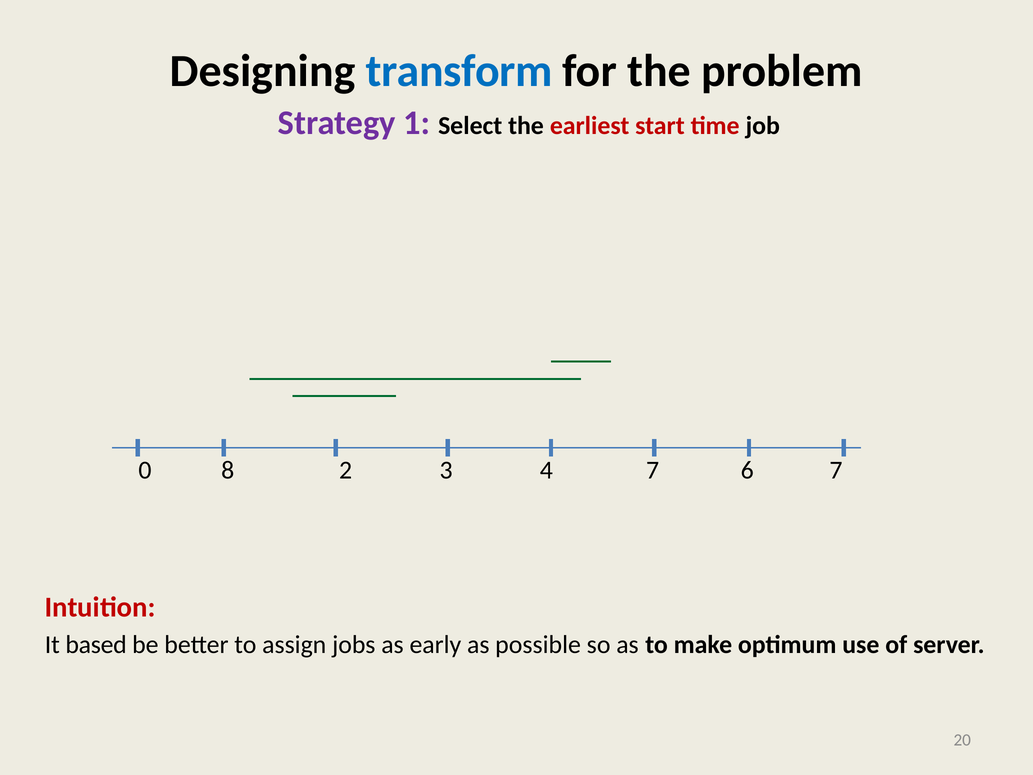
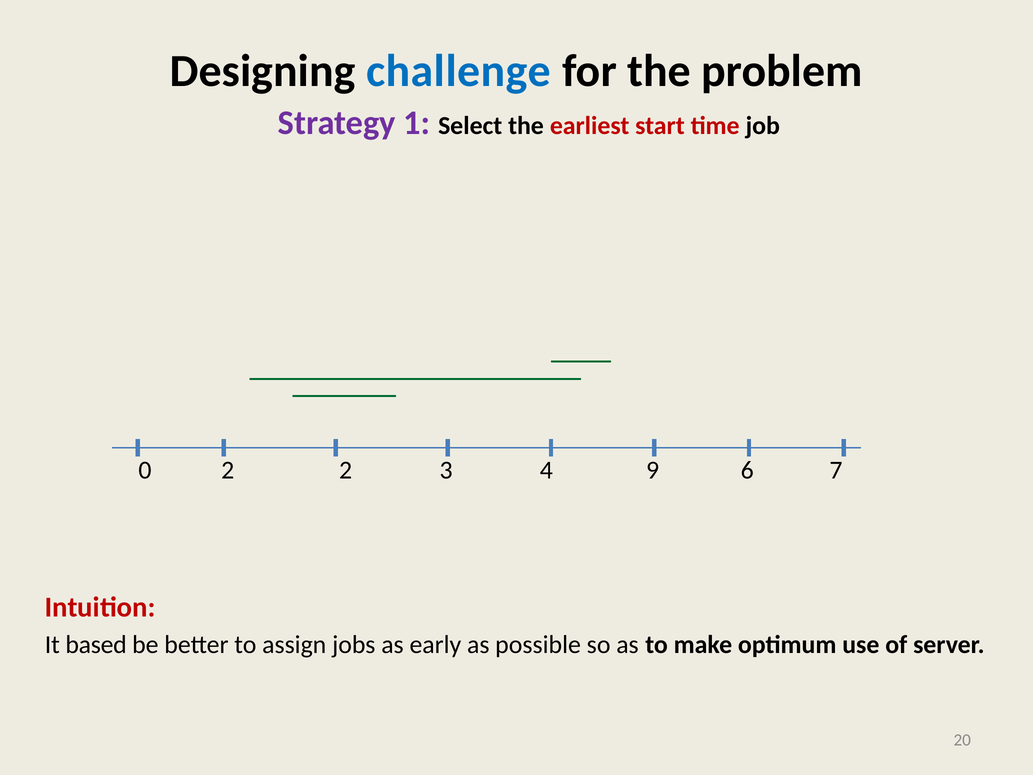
transform: transform -> challenge (459, 71)
0 8: 8 -> 2 (228, 470)
4 7: 7 -> 9 (653, 470)
